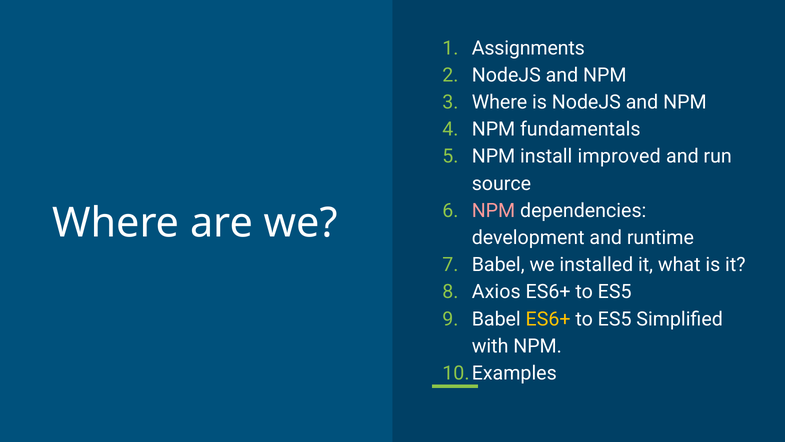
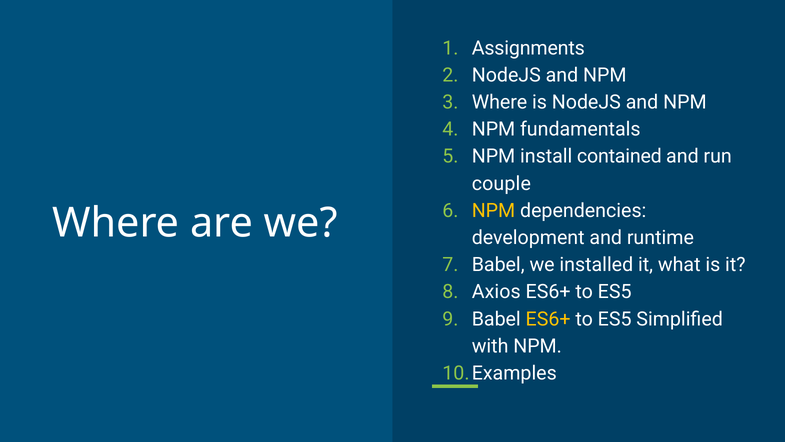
improved: improved -> contained (619, 156)
source: source -> couple (501, 183)
NPM colour: pink -> yellow (493, 211)
